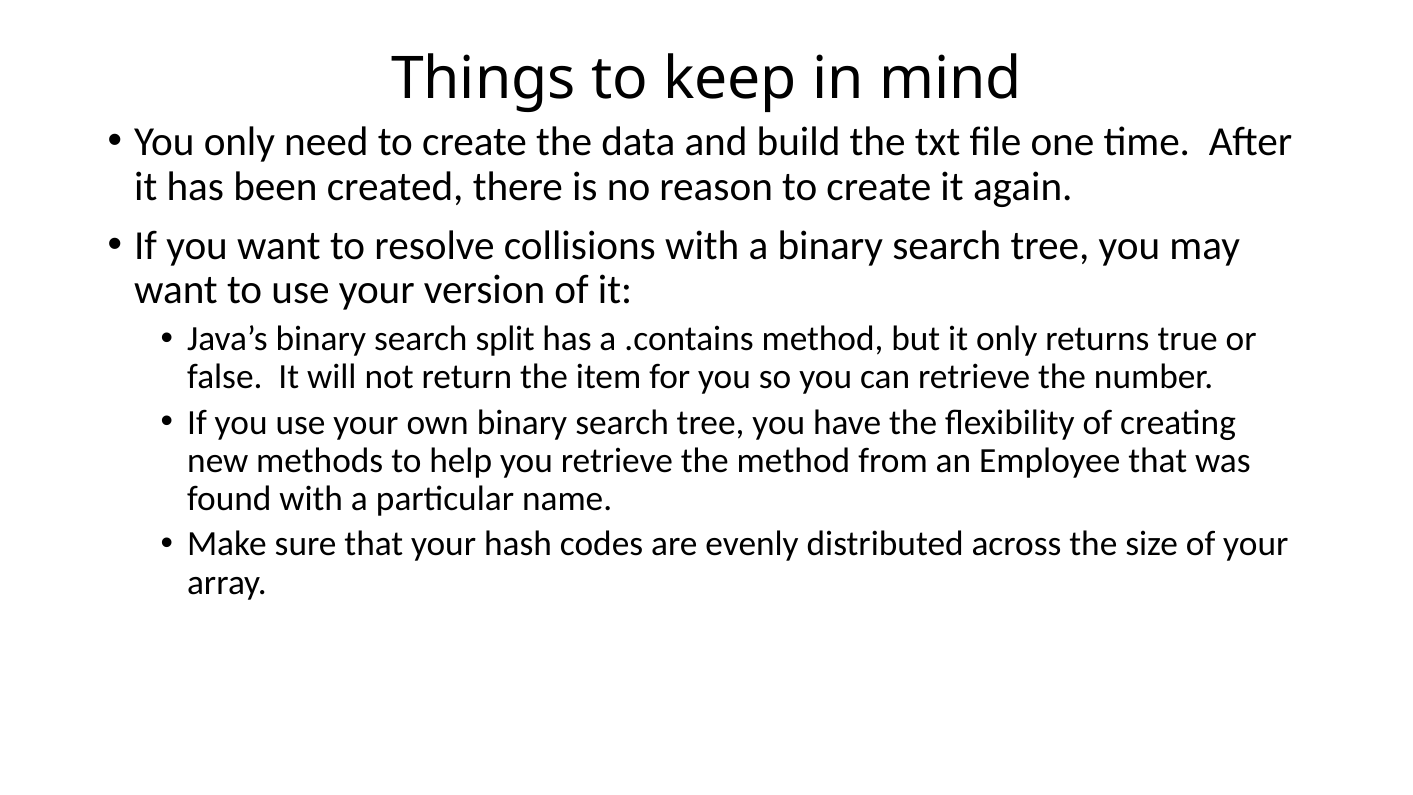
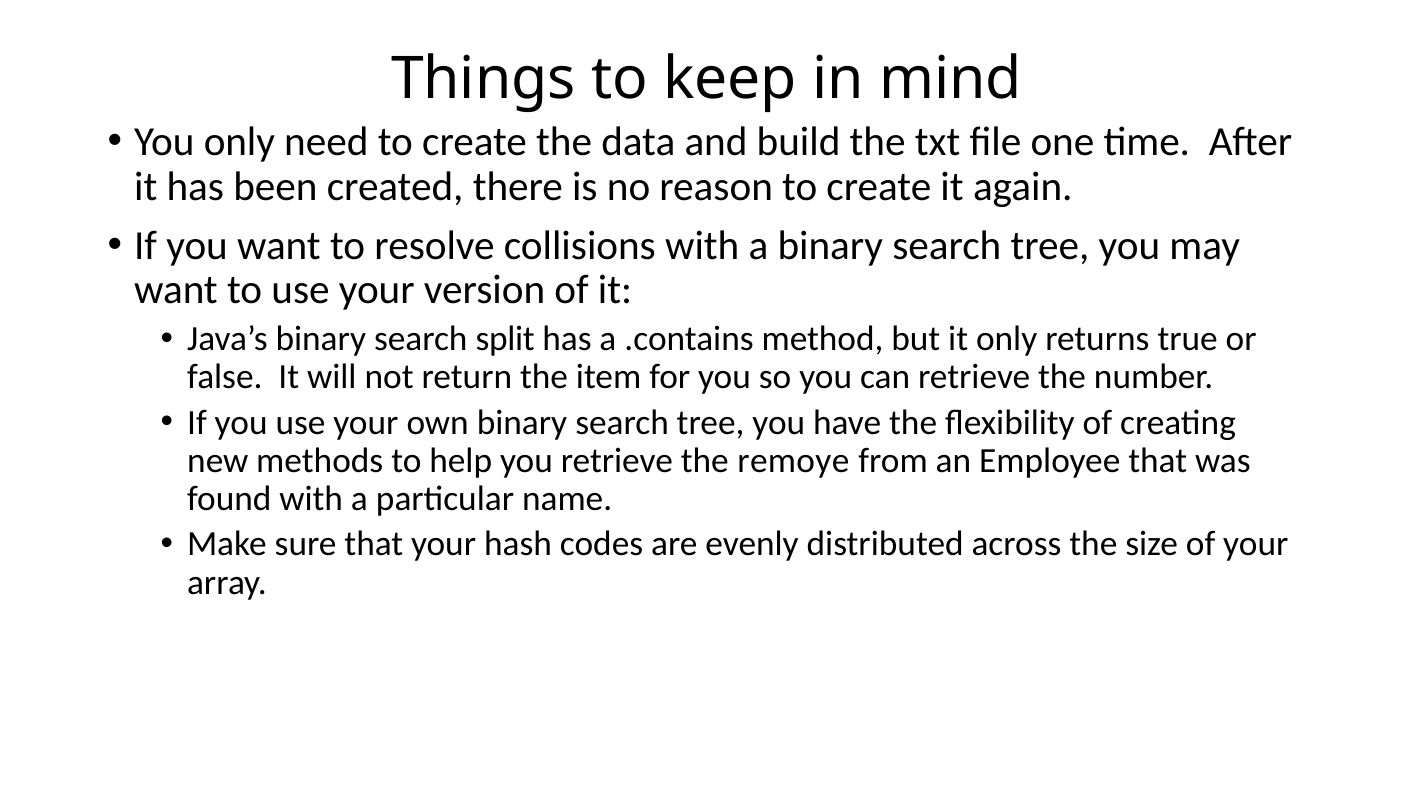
the method: method -> remoye (793, 461)
